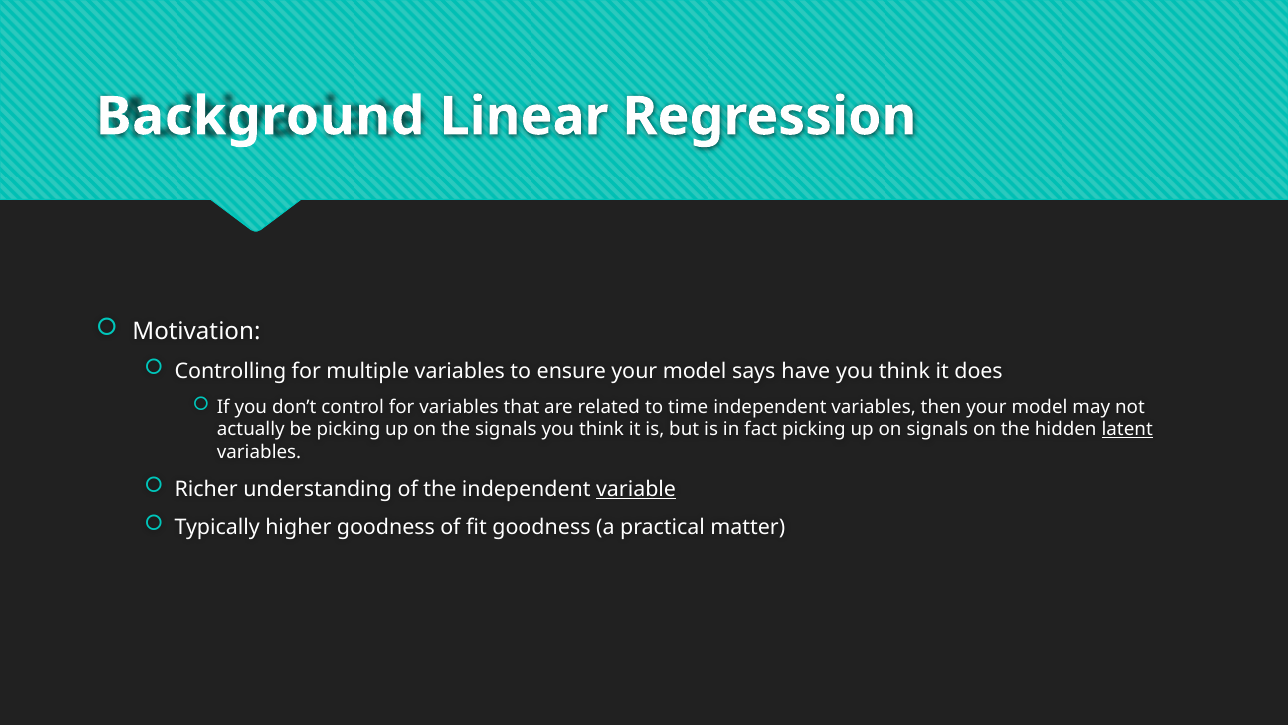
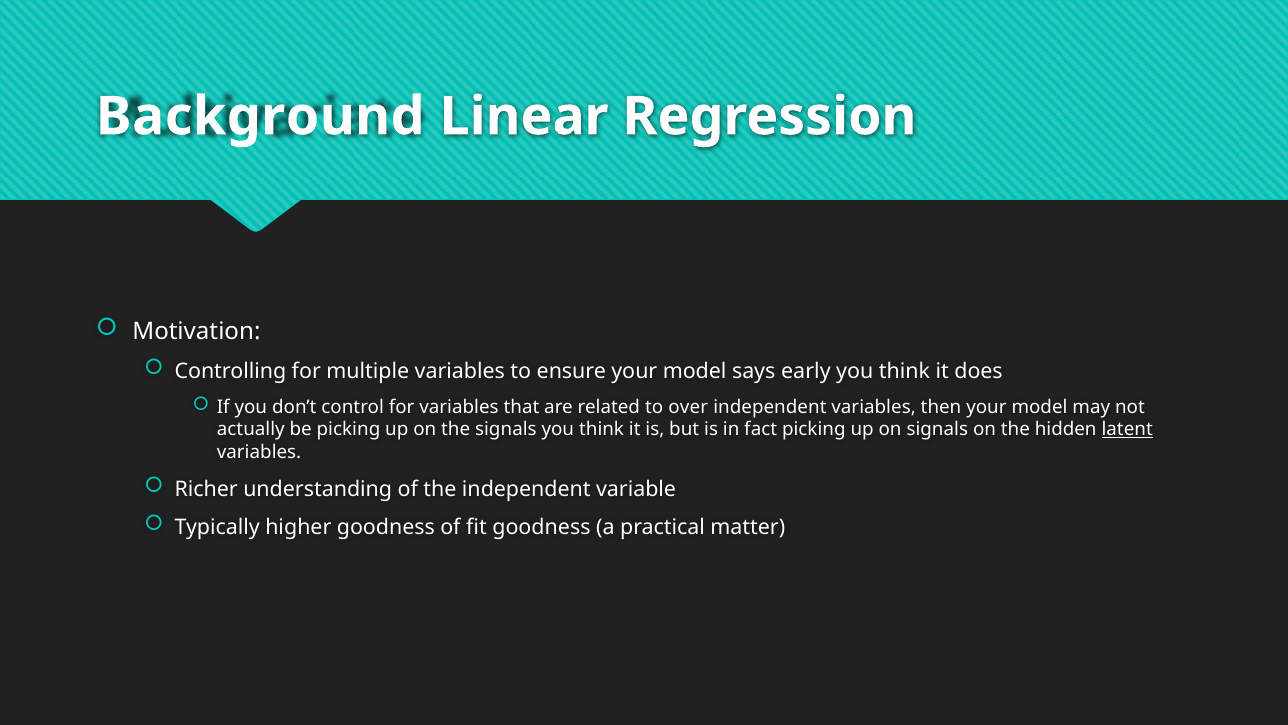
have: have -> early (806, 371)
time: time -> over (688, 407)
variable underline: present -> none (636, 489)
